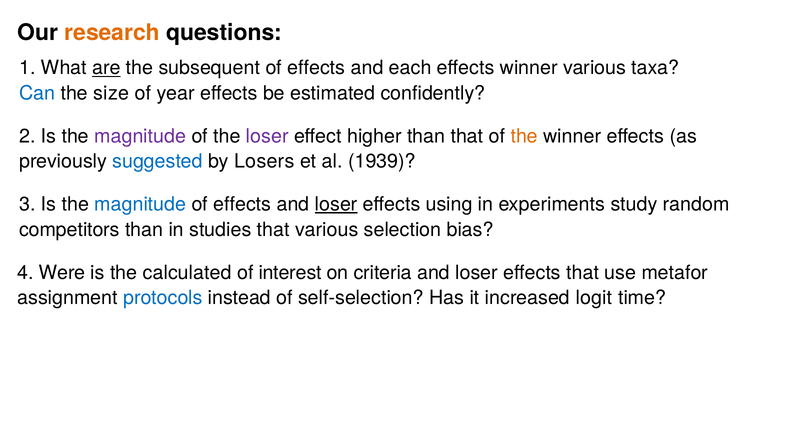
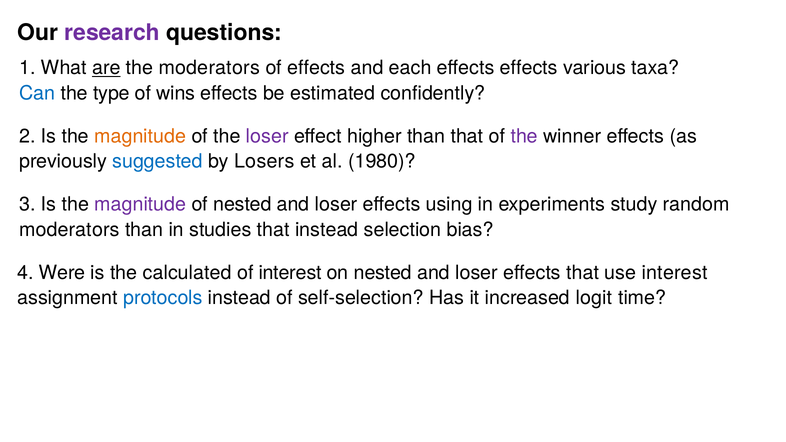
research colour: orange -> purple (112, 33)
the subsequent: subsequent -> moderators (209, 68)
effects winner: winner -> effects (529, 68)
size: size -> type (111, 93)
year: year -> wins (176, 93)
magnitude colour: purple -> orange (140, 136)
the colour: orange -> purple (524, 136)
1939: 1939 -> 1980 (382, 161)
magnitude colour: blue -> purple (140, 204)
effects: effects -> nested (242, 204)
loser underline: present -> none (336, 204)
competitors: competitors -> moderators (69, 230)
that various: various -> instead (327, 230)
on criteria: criteria -> nested (383, 273)
use metafor: metafor -> interest (675, 273)
